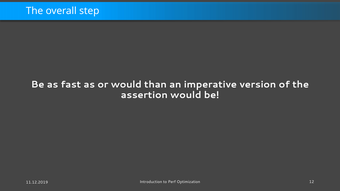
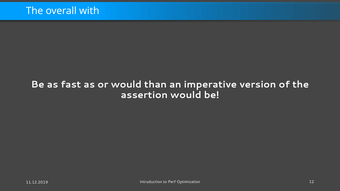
step: step -> with (89, 11)
